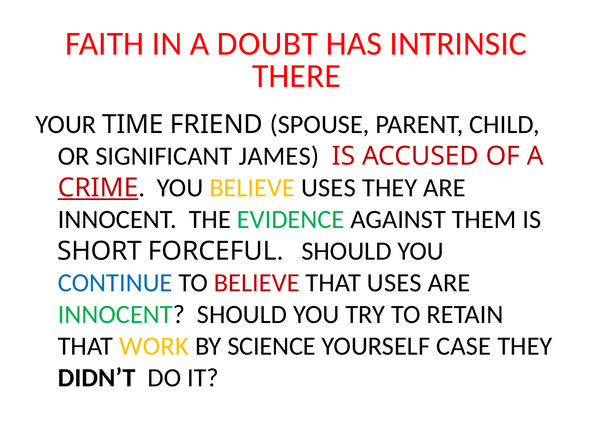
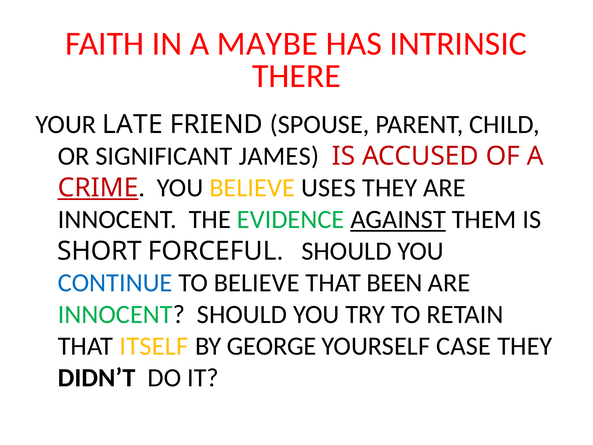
DOUBT: DOUBT -> MAYBE (267, 44)
TIME: TIME -> LATE (133, 124)
AGAINST underline: none -> present (398, 219)
BELIEVE colour: red -> black (257, 283)
THAT USES: USES -> BEEN (394, 283)
WORK: WORK -> ITSELF (154, 346)
SCIENCE: SCIENCE -> GEORGE (272, 346)
